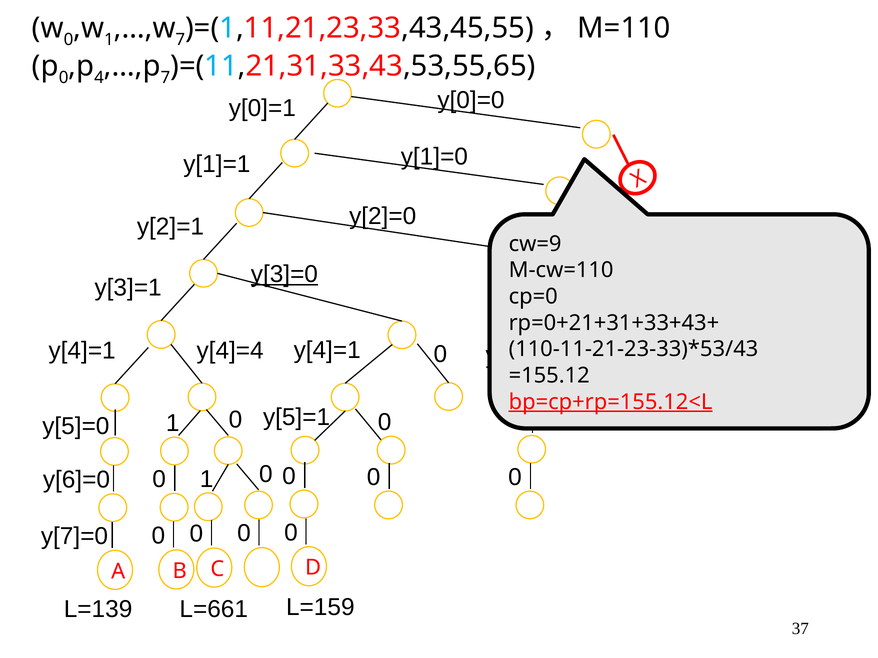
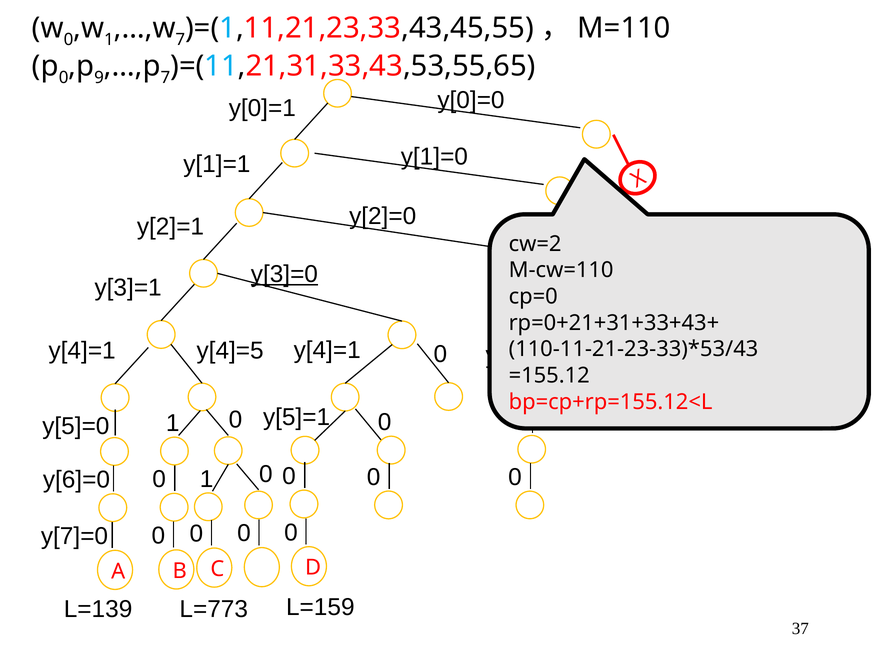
4: 4 -> 9 (99, 77)
cw=9: cw=9 -> cw=2 (535, 244)
y[4]=4: y[4]=4 -> y[4]=5 (230, 351)
bp=cp+rp=155.12<L underline: present -> none (611, 402)
L=661: L=661 -> L=773 (214, 610)
